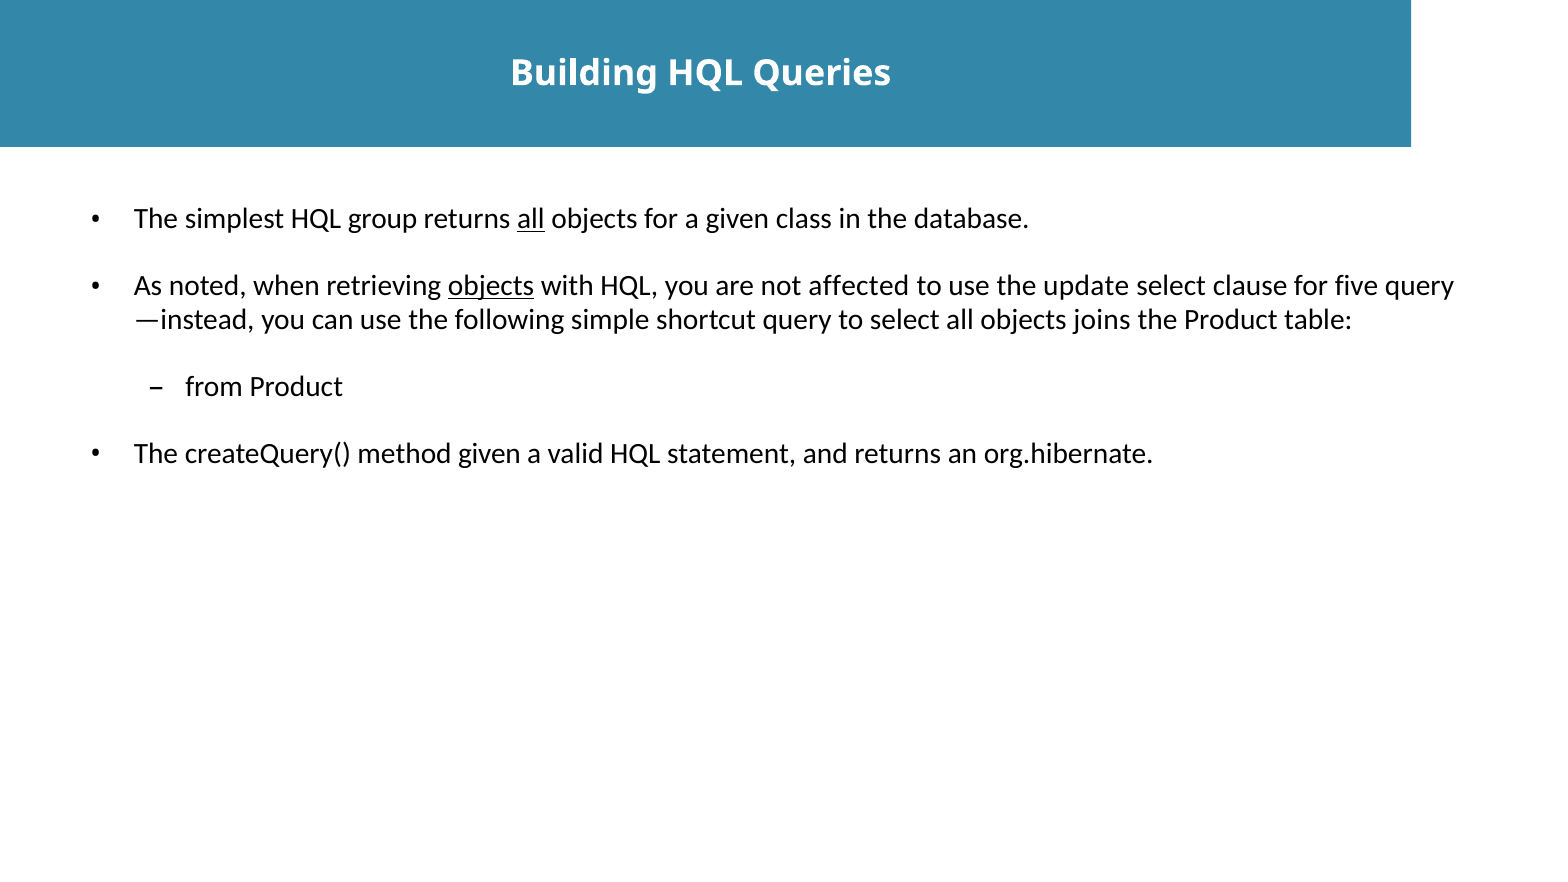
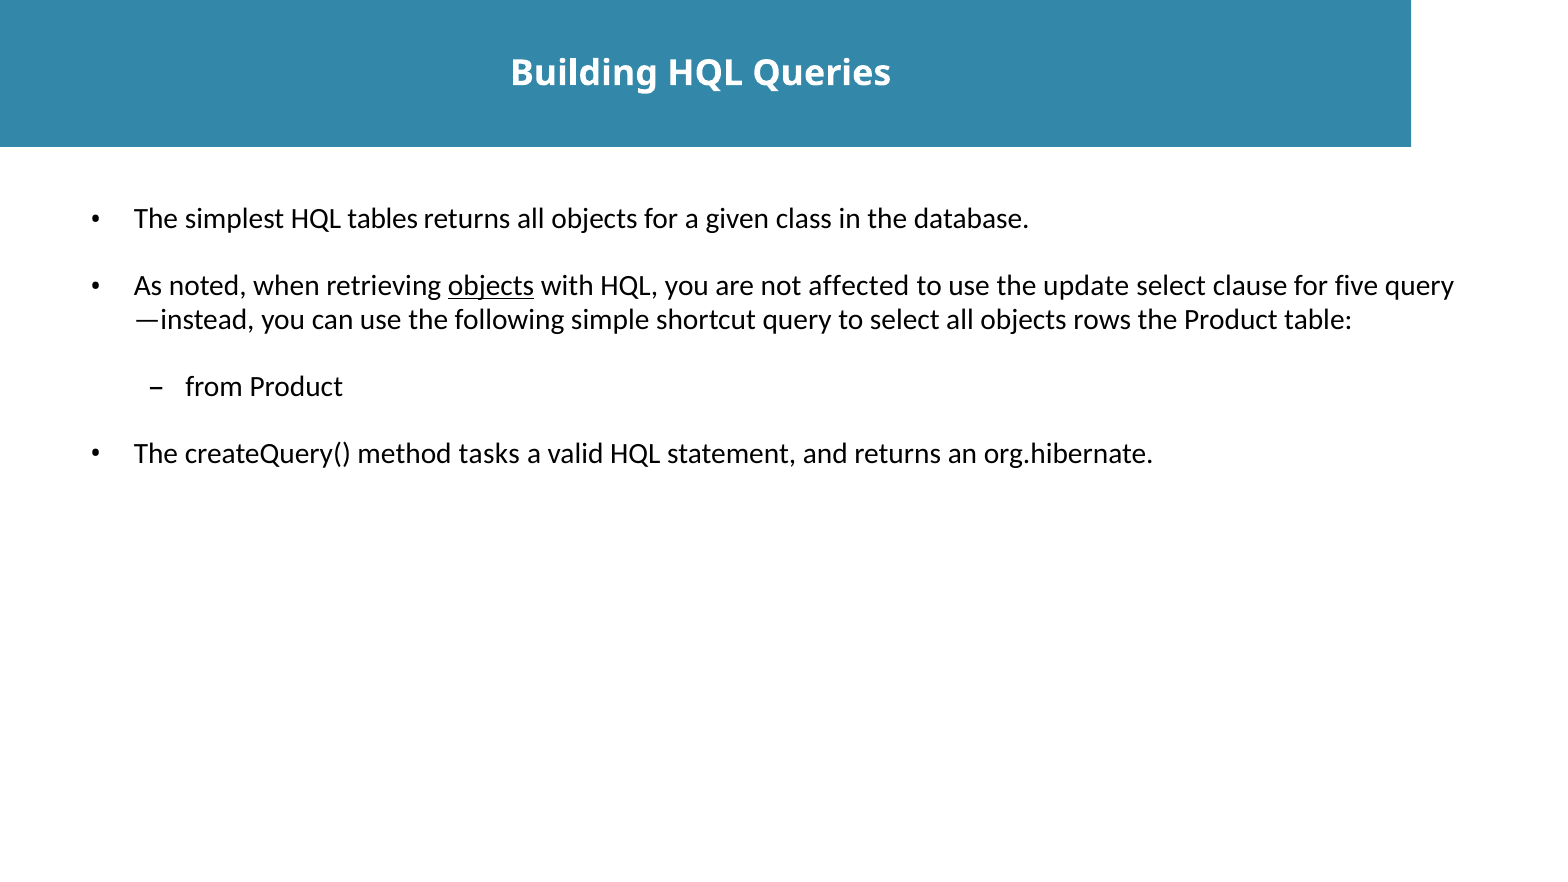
group: group -> tables (383, 219)
all underline: present -> none (531, 219)
joins: joins -> rows (1102, 319)
method given: given -> tasks (489, 453)
